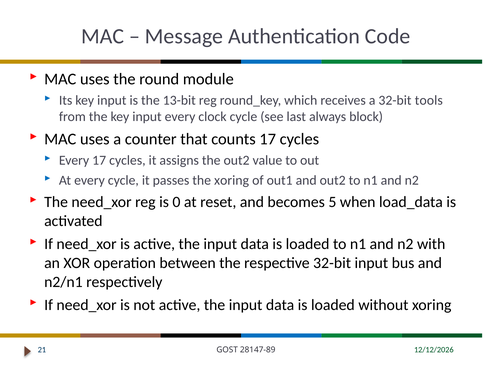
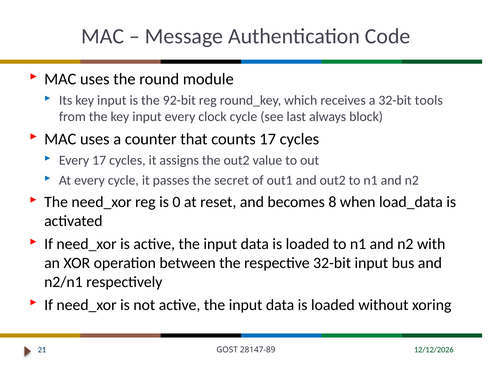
13-bit: 13-bit -> 92-bit (179, 100)
the xoring: xoring -> secret (232, 180)
5: 5 -> 8 (332, 202)
